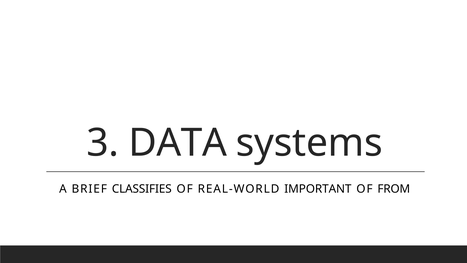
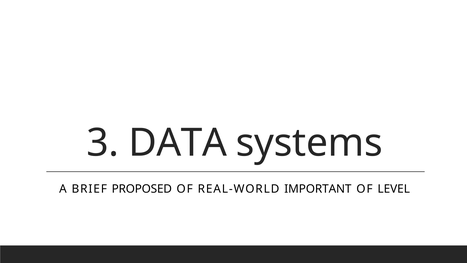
CLASSIFIES: CLASSIFIES -> PROPOSED (142, 189)
FROM: FROM -> LEVEL (394, 189)
